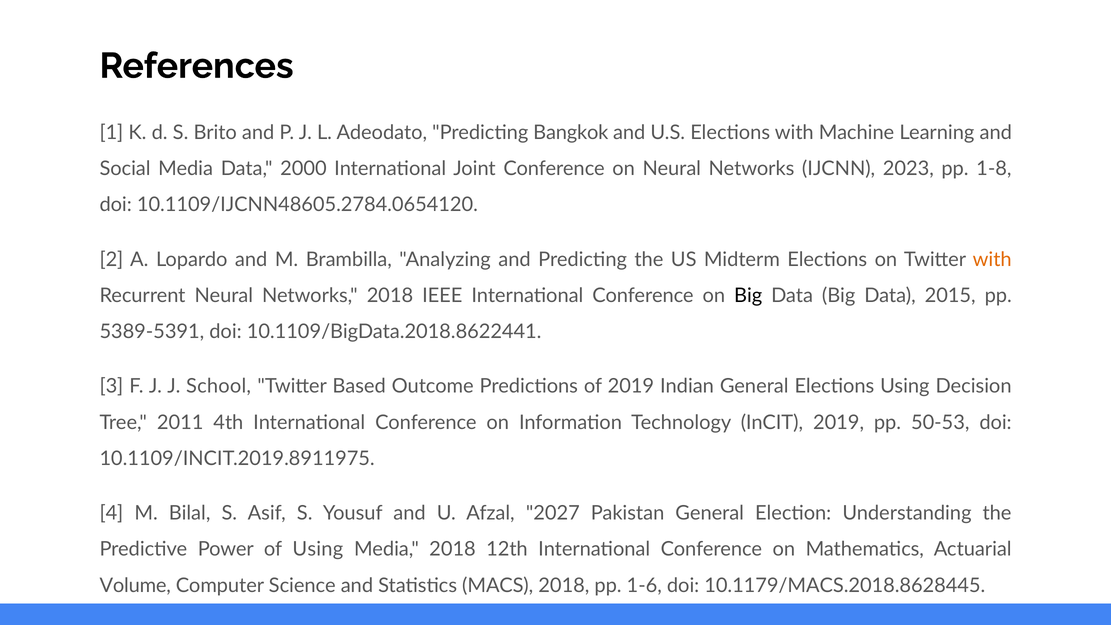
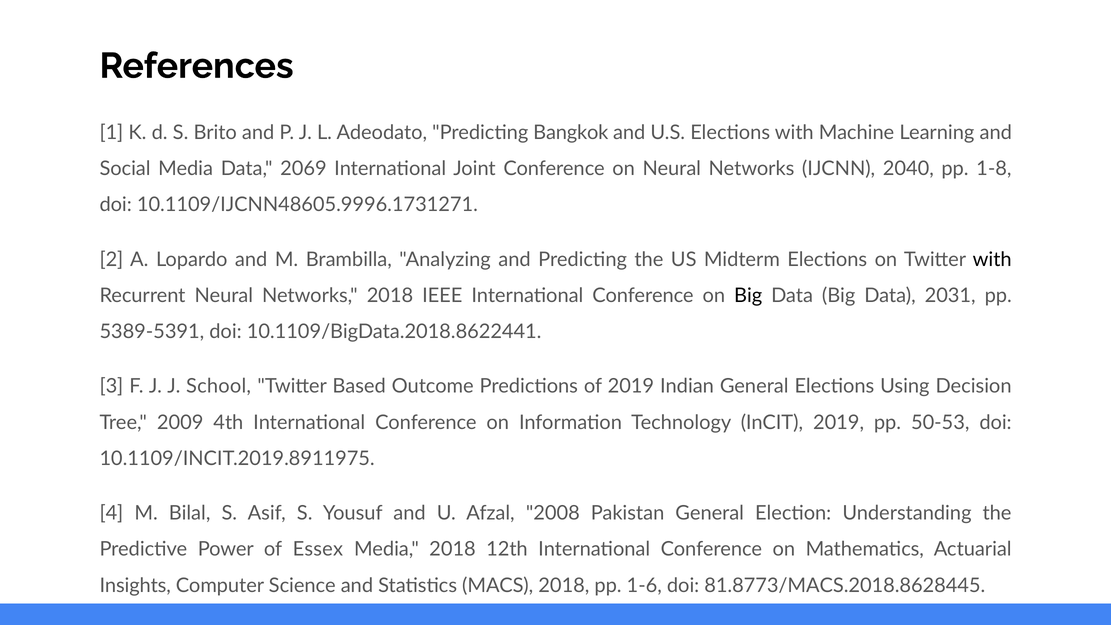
2000: 2000 -> 2069 (303, 169)
2023: 2023 -> 2040 (908, 169)
10.1109/IJCNN48605.2784.0654120: 10.1109/IJCNN48605.2784.0654120 -> 10.1109/IJCNN48605.9996.1731271 (307, 205)
with colour: orange -> black (992, 259)
2015: 2015 -> 2031 (950, 296)
2011: 2011 -> 2009 (180, 422)
2027: 2027 -> 2008 (553, 513)
of Using: Using -> Essex (318, 549)
Volume: Volume -> Insights (135, 585)
10.1179/MACS.2018.8628445: 10.1179/MACS.2018.8628445 -> 81.8773/MACS.2018.8628445 (845, 585)
